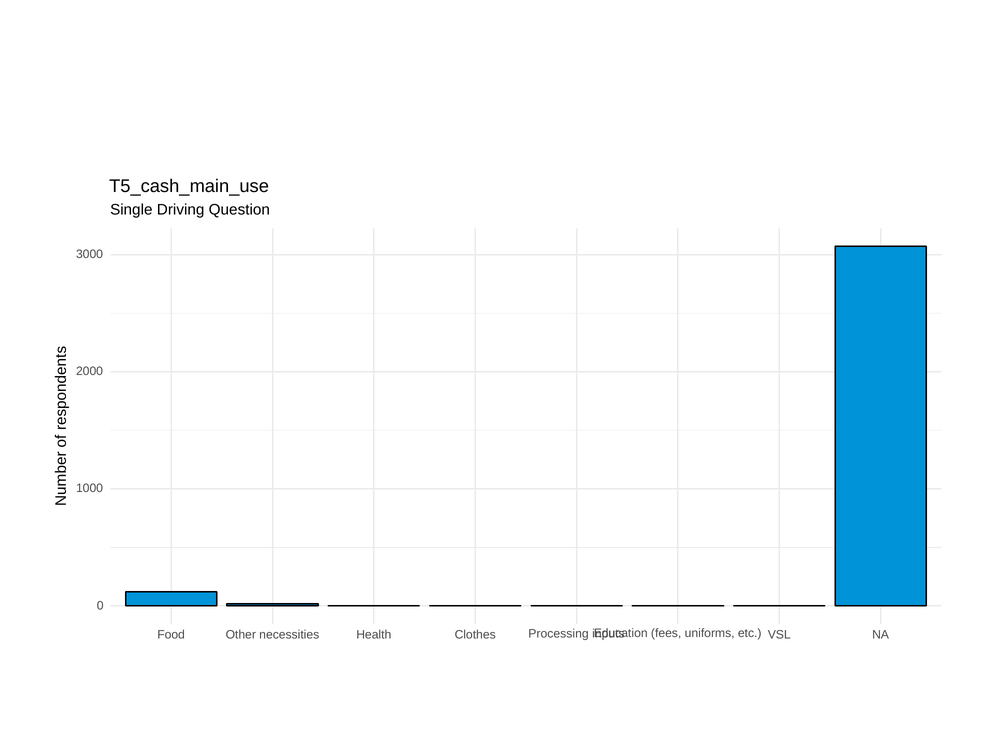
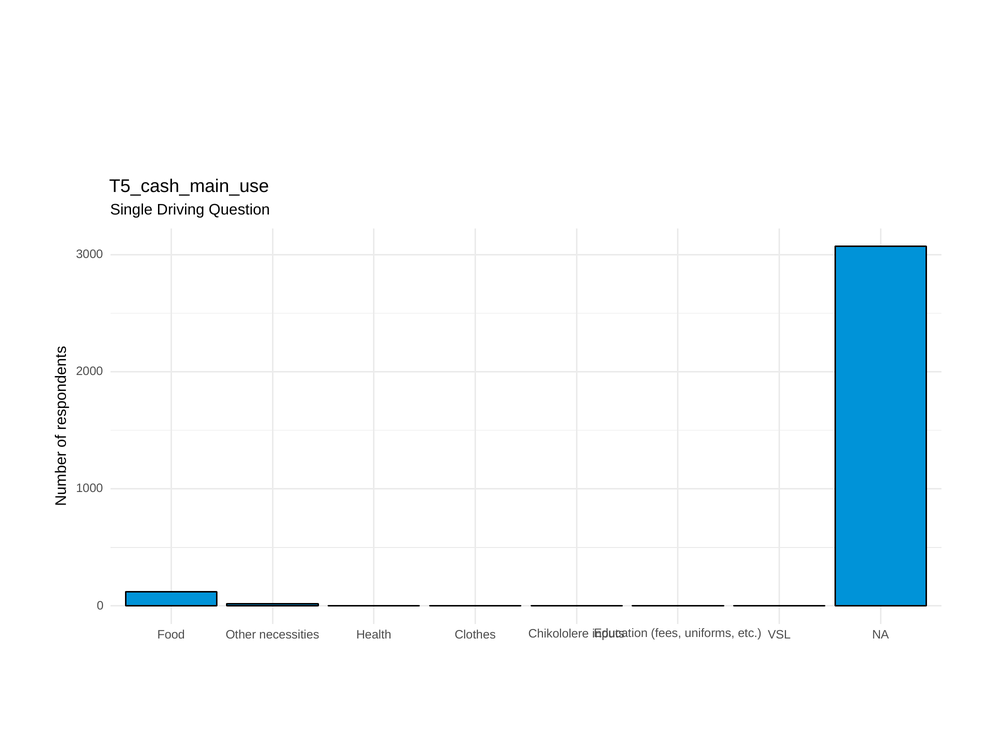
Processing: Processing -> Chikololere (559, 634)
